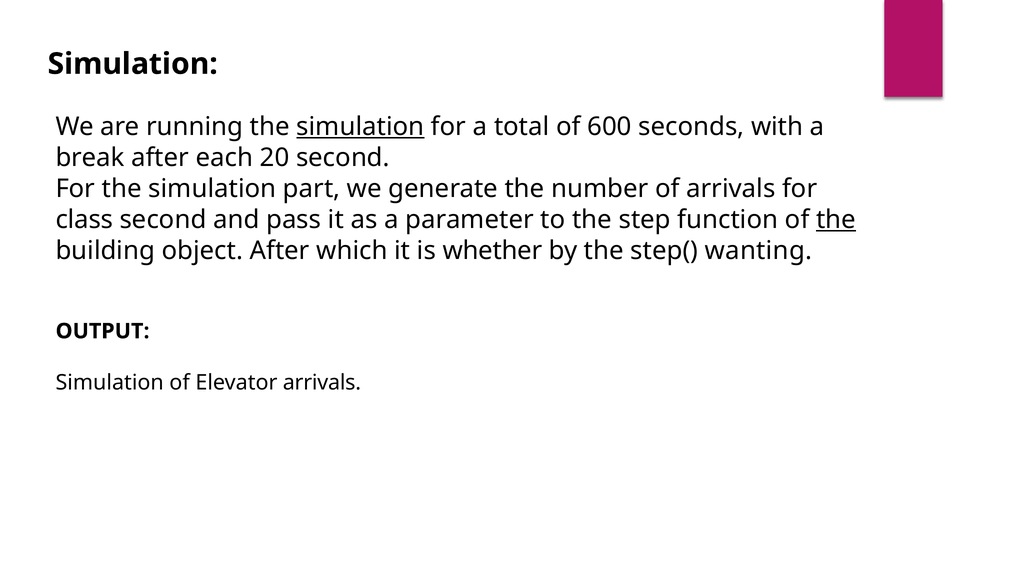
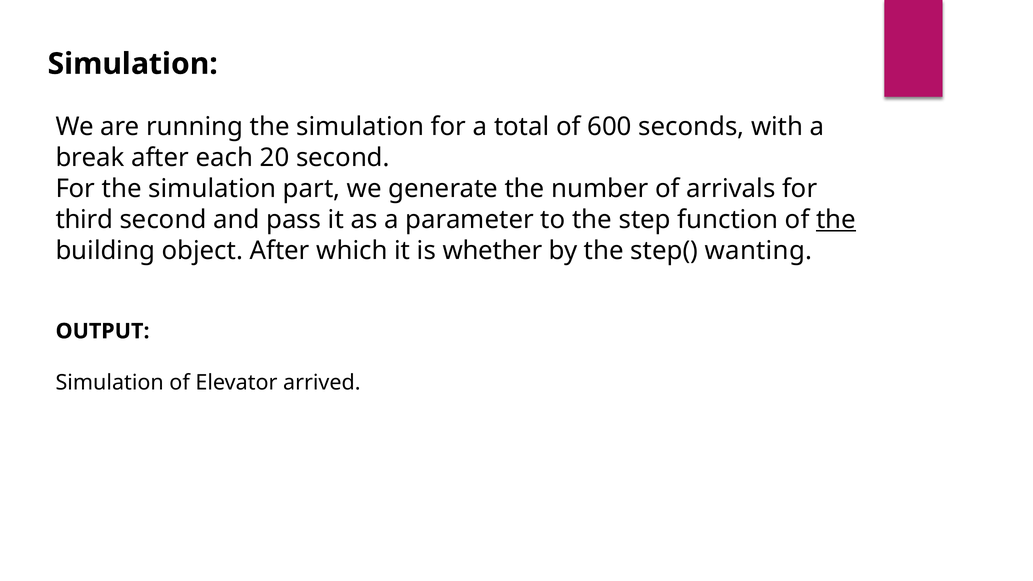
simulation underline: present -> none (360, 127)
class: class -> third (84, 220)
Elevator arrivals: arrivals -> arrived (322, 383)
